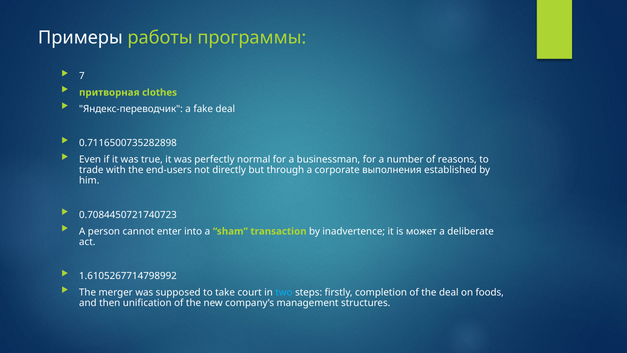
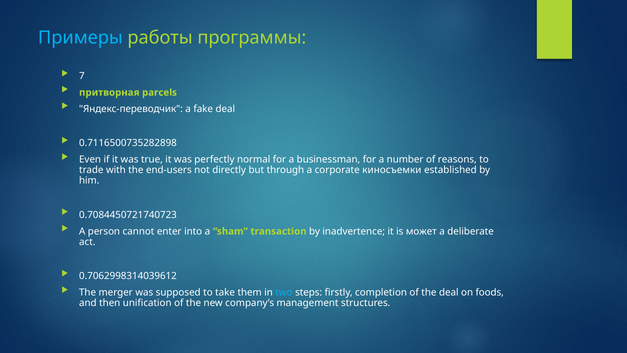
Примеры colour: white -> light blue (80, 38)
clothes: clothes -> parcels (159, 92)
выполнения: выполнения -> киносъемки (392, 170)
1.6105267714798992: 1.6105267714798992 -> 0.7062998314039612 (128, 276)
court: court -> them (250, 292)
